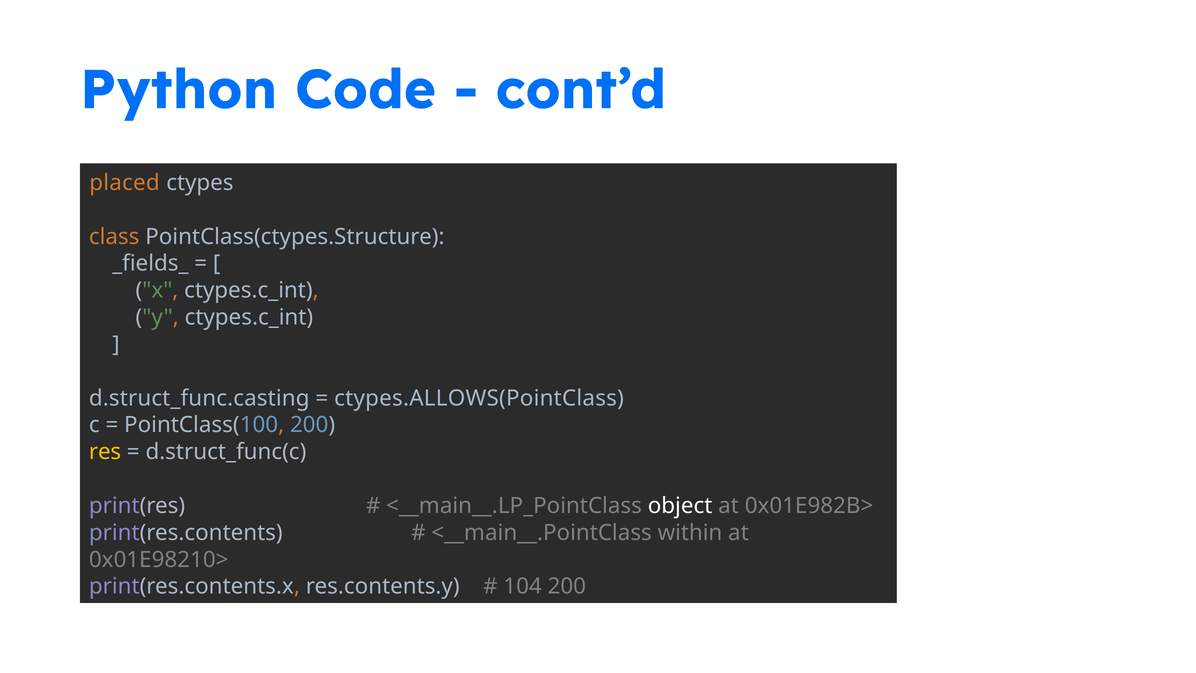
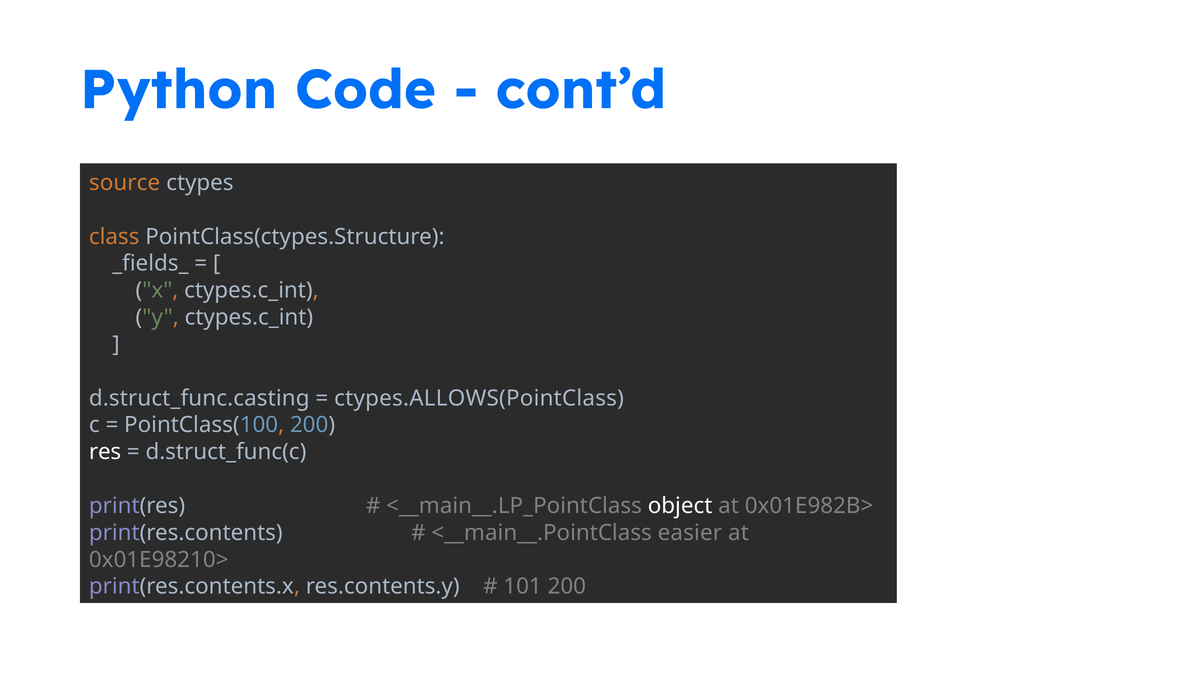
placed: placed -> source (125, 183)
res colour: yellow -> white (105, 452)
within: within -> easier (690, 533)
104: 104 -> 101 (523, 586)
